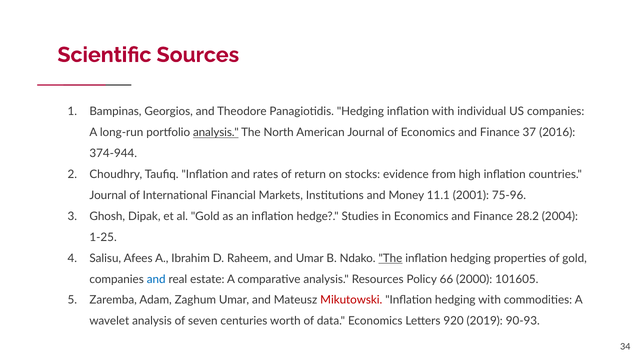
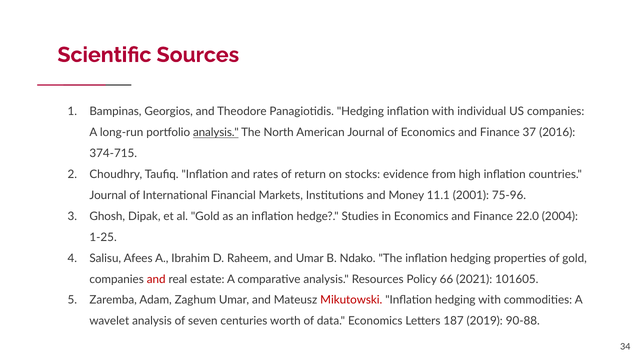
374-944: 374-944 -> 374-715 (113, 154)
28.2: 28.2 -> 22.0 (527, 217)
The underline: present -> none (390, 259)
and colour: blue -> red (156, 280)
2000: 2000 -> 2021 (474, 280)
920: 920 -> 187 (454, 322)
90-93: 90-93 -> 90-88 (523, 322)
